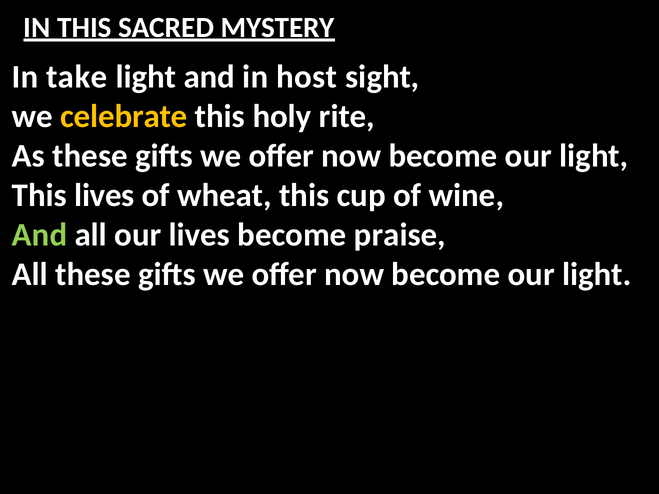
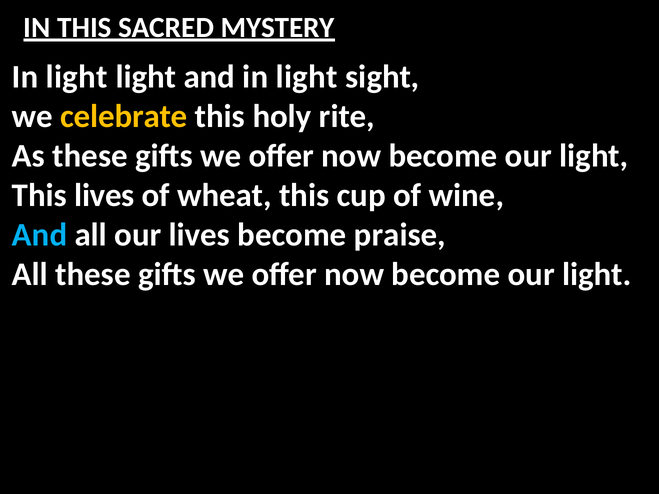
take: take -> light (77, 77)
and in host: host -> light (307, 77)
And colour: light green -> light blue (40, 235)
